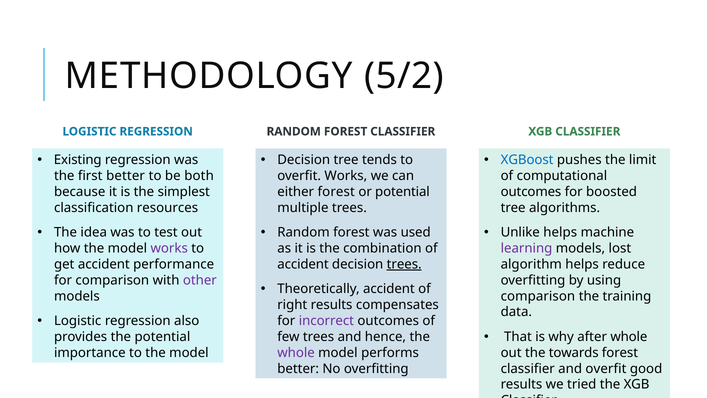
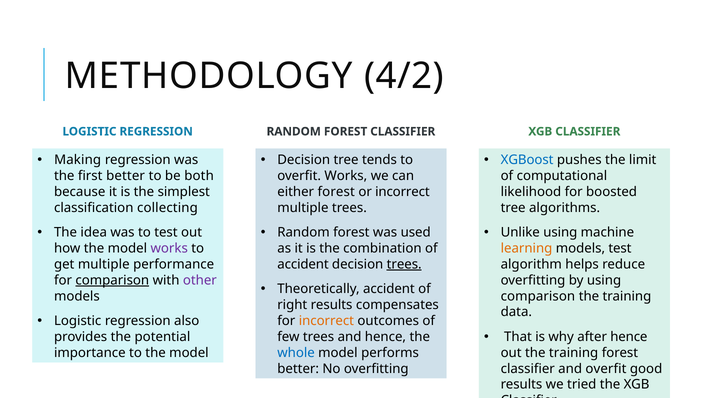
5/2: 5/2 -> 4/2 (404, 76)
Existing: Existing -> Making (78, 160)
or potential: potential -> incorrect (402, 192)
outcomes: outcomes -> likelihood (531, 192)
resources: resources -> collecting (167, 208)
Unlike helps: helps -> using (560, 232)
learning colour: purple -> orange (527, 248)
models lost: lost -> test (620, 248)
get accident: accident -> multiple (104, 264)
comparison underline: none -> present (112, 280)
incorrect colour: purple -> orange (326, 321)
after whole: whole -> hence (629, 337)
whole colour: purple -> blue (296, 352)
out the towards: towards -> training (574, 352)
